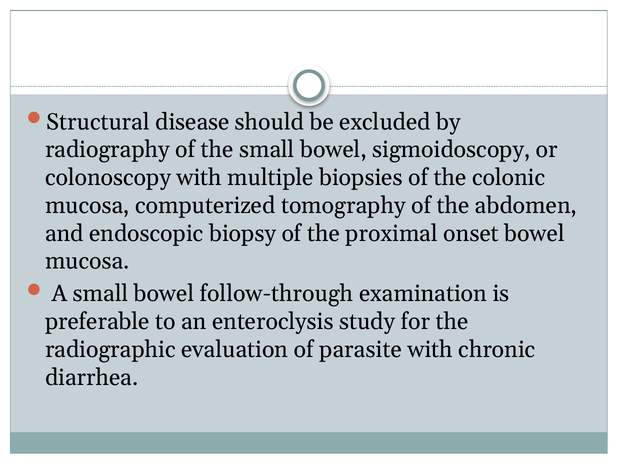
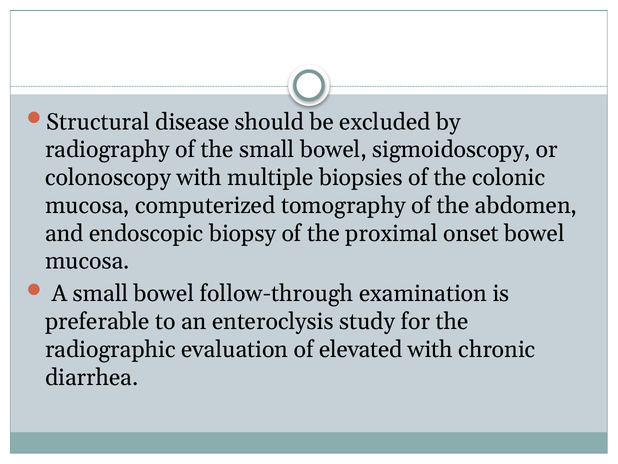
parasite: parasite -> elevated (361, 349)
